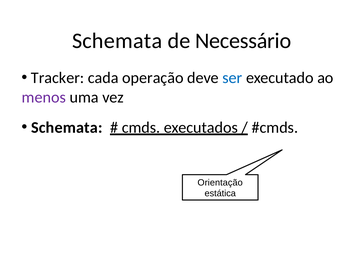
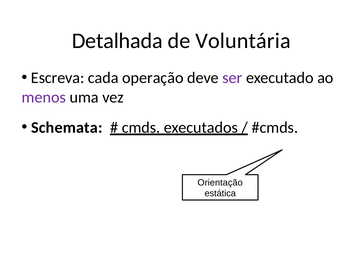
Schemata: Schemata -> Detalhada (117, 41)
Necessário: Necessário -> Voluntária (243, 41)
Tracker: Tracker -> Escreva (58, 78)
ser colour: blue -> purple (232, 78)
